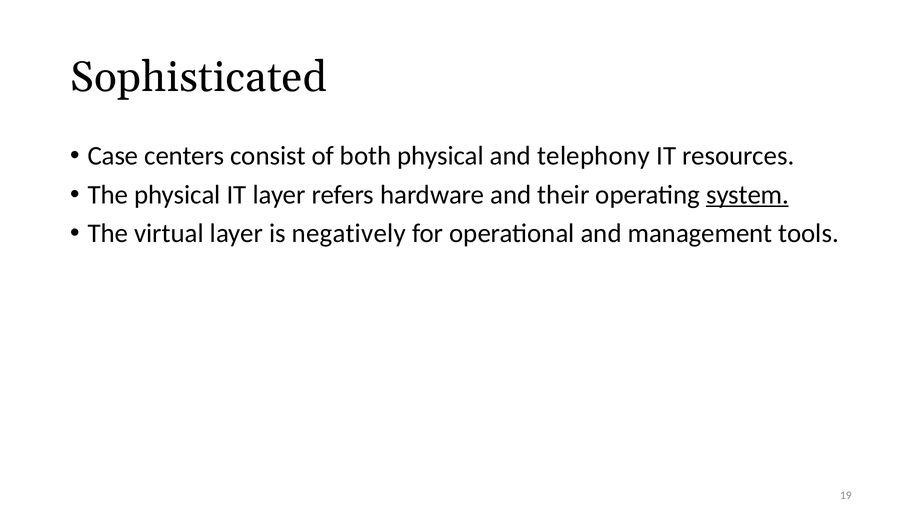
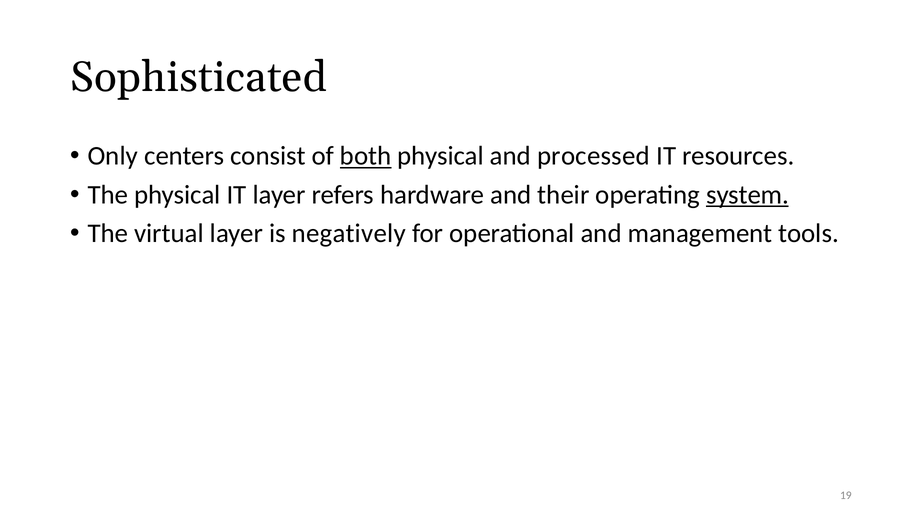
Case: Case -> Only (113, 156)
both underline: none -> present (366, 156)
telephony: telephony -> processed (594, 156)
